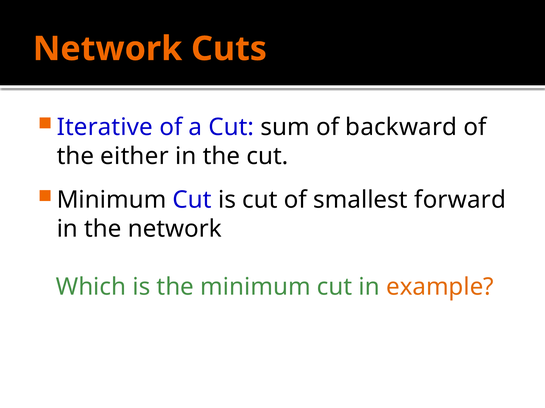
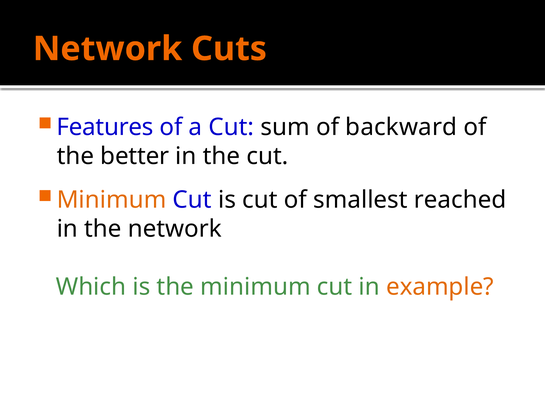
Iterative: Iterative -> Features (105, 127)
either: either -> better (135, 157)
Minimum colour: black -> orange (112, 200)
forward: forward -> reached (460, 200)
